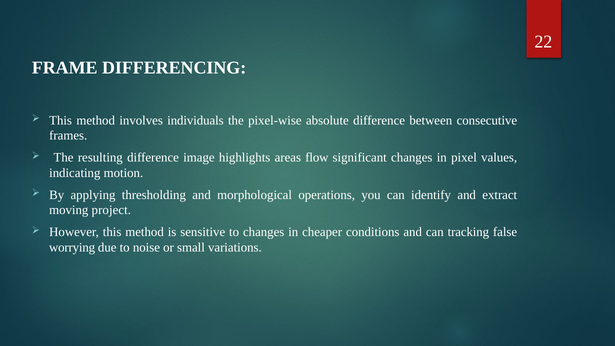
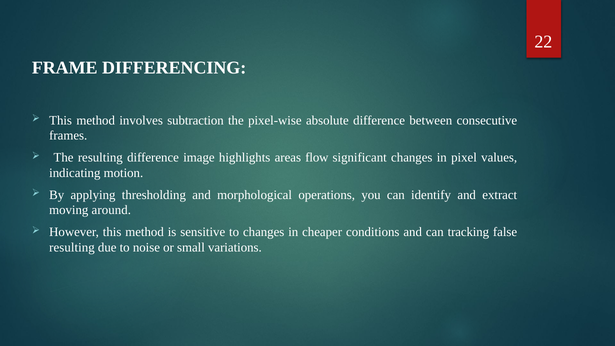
individuals: individuals -> subtraction (195, 120)
project: project -> around (111, 210)
worrying: worrying -> resulting (72, 247)
